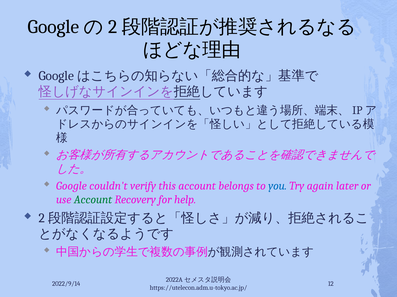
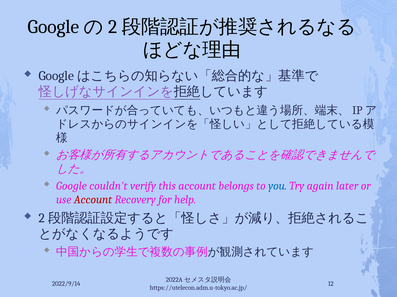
Account colour: green -> red (93, 200)
